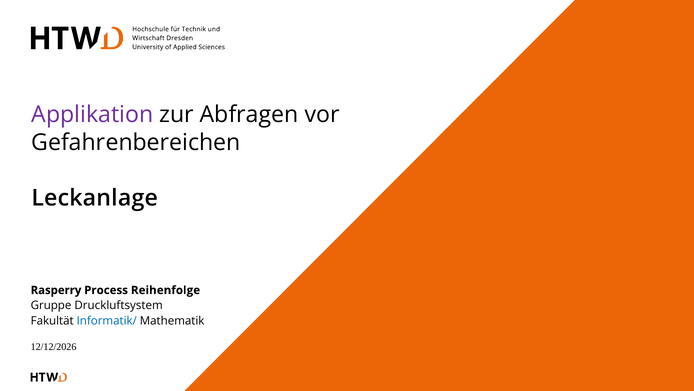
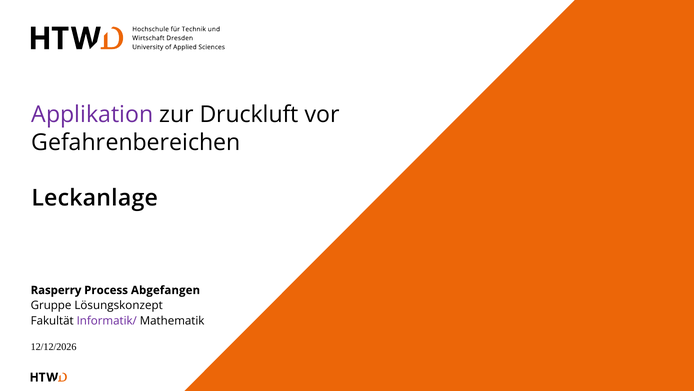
Abfragen: Abfragen -> Druckluft (249, 114)
Reihenfolge: Reihenfolge -> Abgefangen (166, 290)
Druckluftsystem: Druckluftsystem -> Lösungskonzept (119, 305)
Informatik/ colour: blue -> purple (107, 320)
